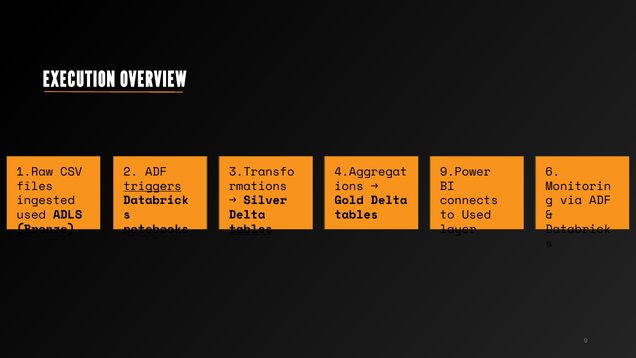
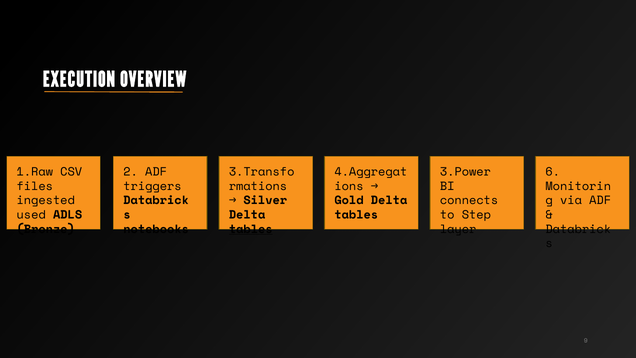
9.Power: 9.Power -> 3.Power (465, 172)
triggers underline: present -> none (152, 186)
to Used: Used -> Step (476, 215)
